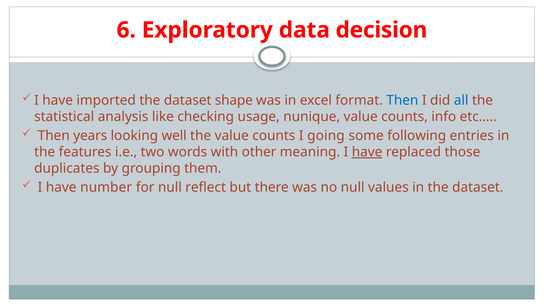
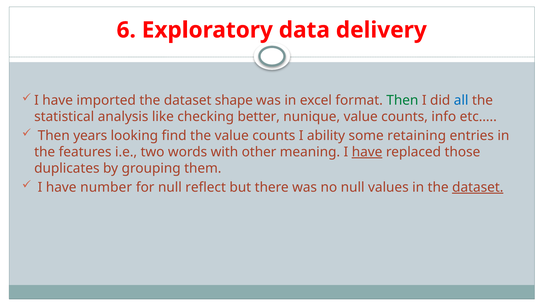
decision: decision -> delivery (381, 30)
Then colour: blue -> green (402, 100)
usage: usage -> better (259, 117)
well: well -> find (174, 136)
going: going -> ability (326, 136)
following: following -> retaining (417, 136)
dataset underline: none -> present (478, 187)
